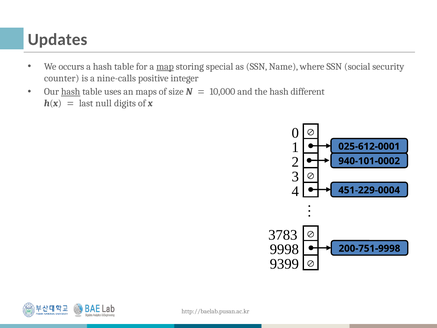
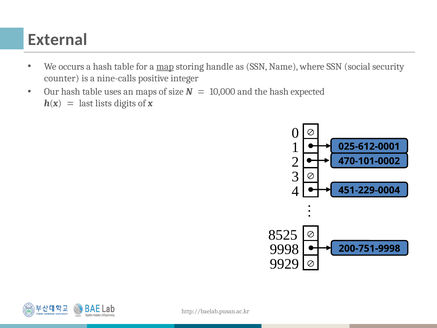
Updates: Updates -> External (57, 39)
special: special -> handle (220, 66)
hash underline: present -> none (71, 92)
different: different -> expected (308, 92)
null: null -> lists (104, 103)
940-101-0002: 940-101-0002 -> 470-101-0002 (369, 161)
3783: 3783 -> 8525 (283, 235)
9399: 9399 -> 9929 (284, 264)
